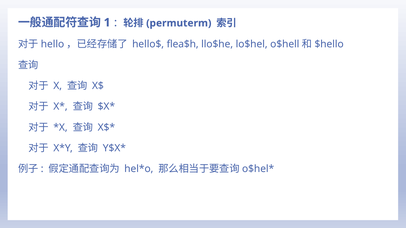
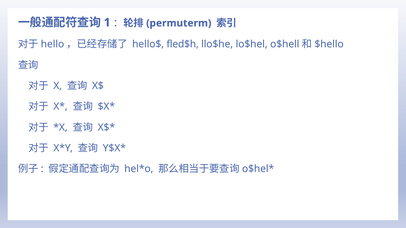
flea$h: flea$h -> fled$h (183, 44)
